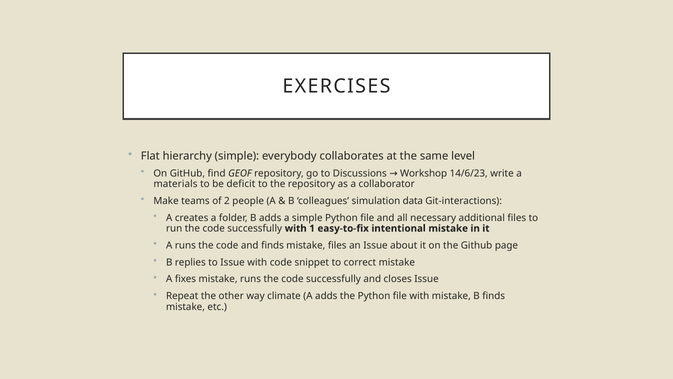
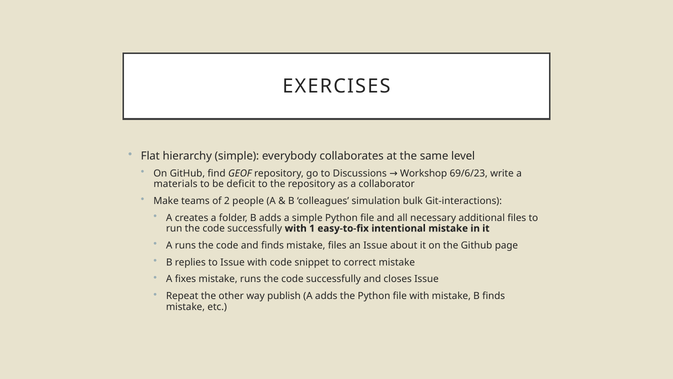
14/6/23: 14/6/23 -> 69/6/23 (469, 173)
data: data -> bulk (413, 201)
climate: climate -> publish (284, 296)
